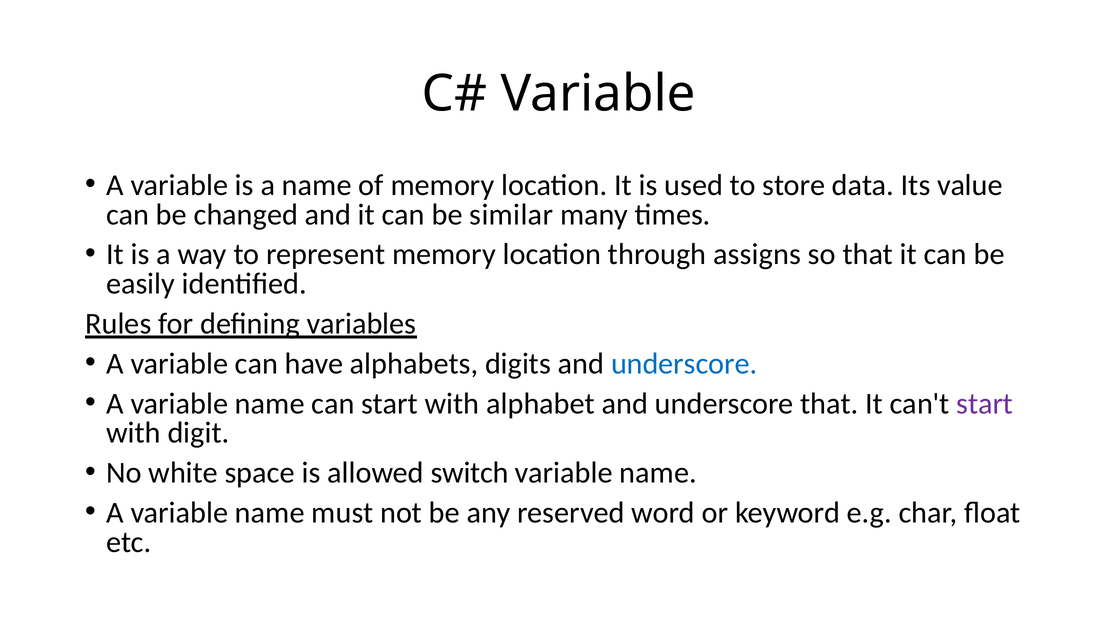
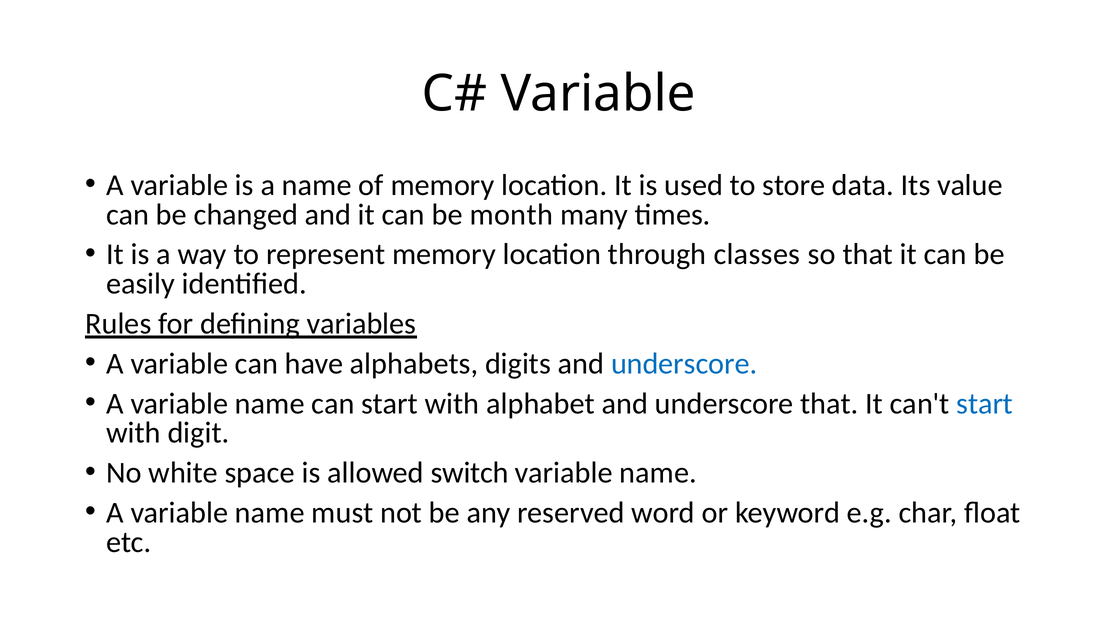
similar: similar -> month (511, 215)
assigns: assigns -> classes (757, 254)
start colour: purple -> blue (985, 403)
